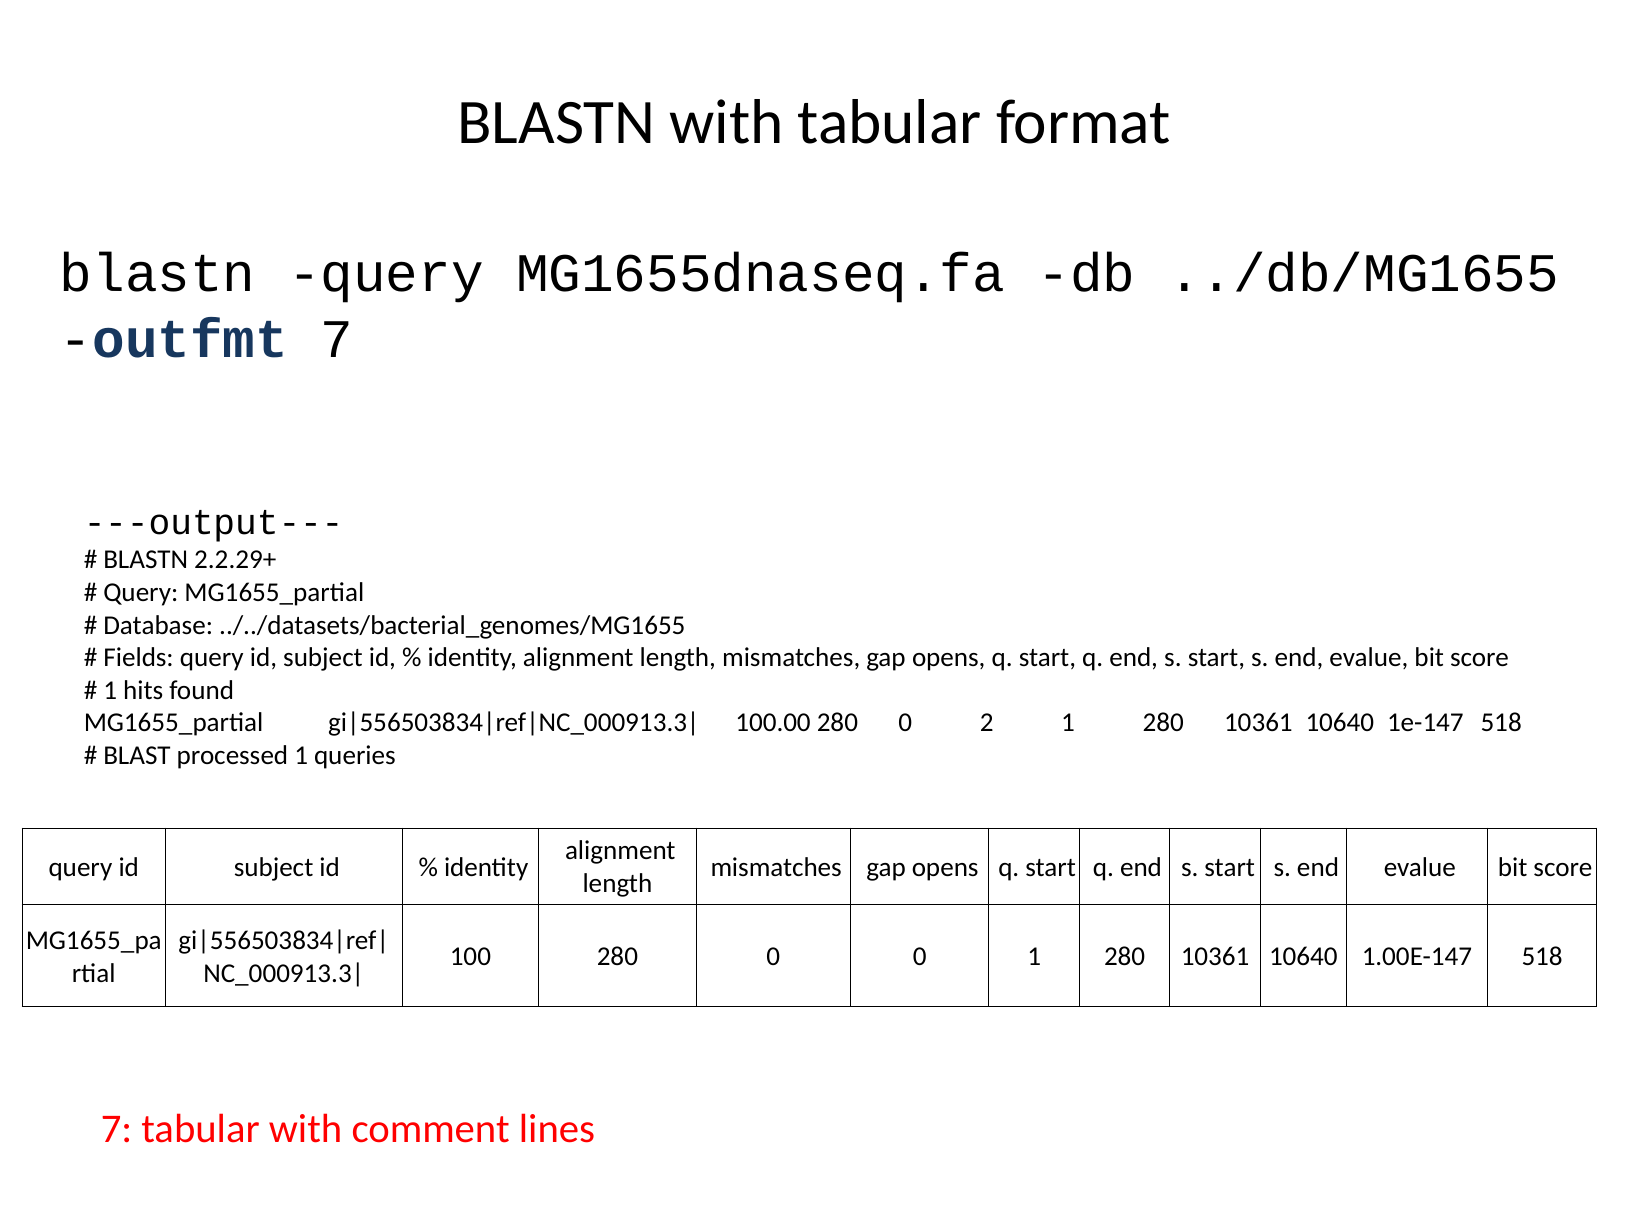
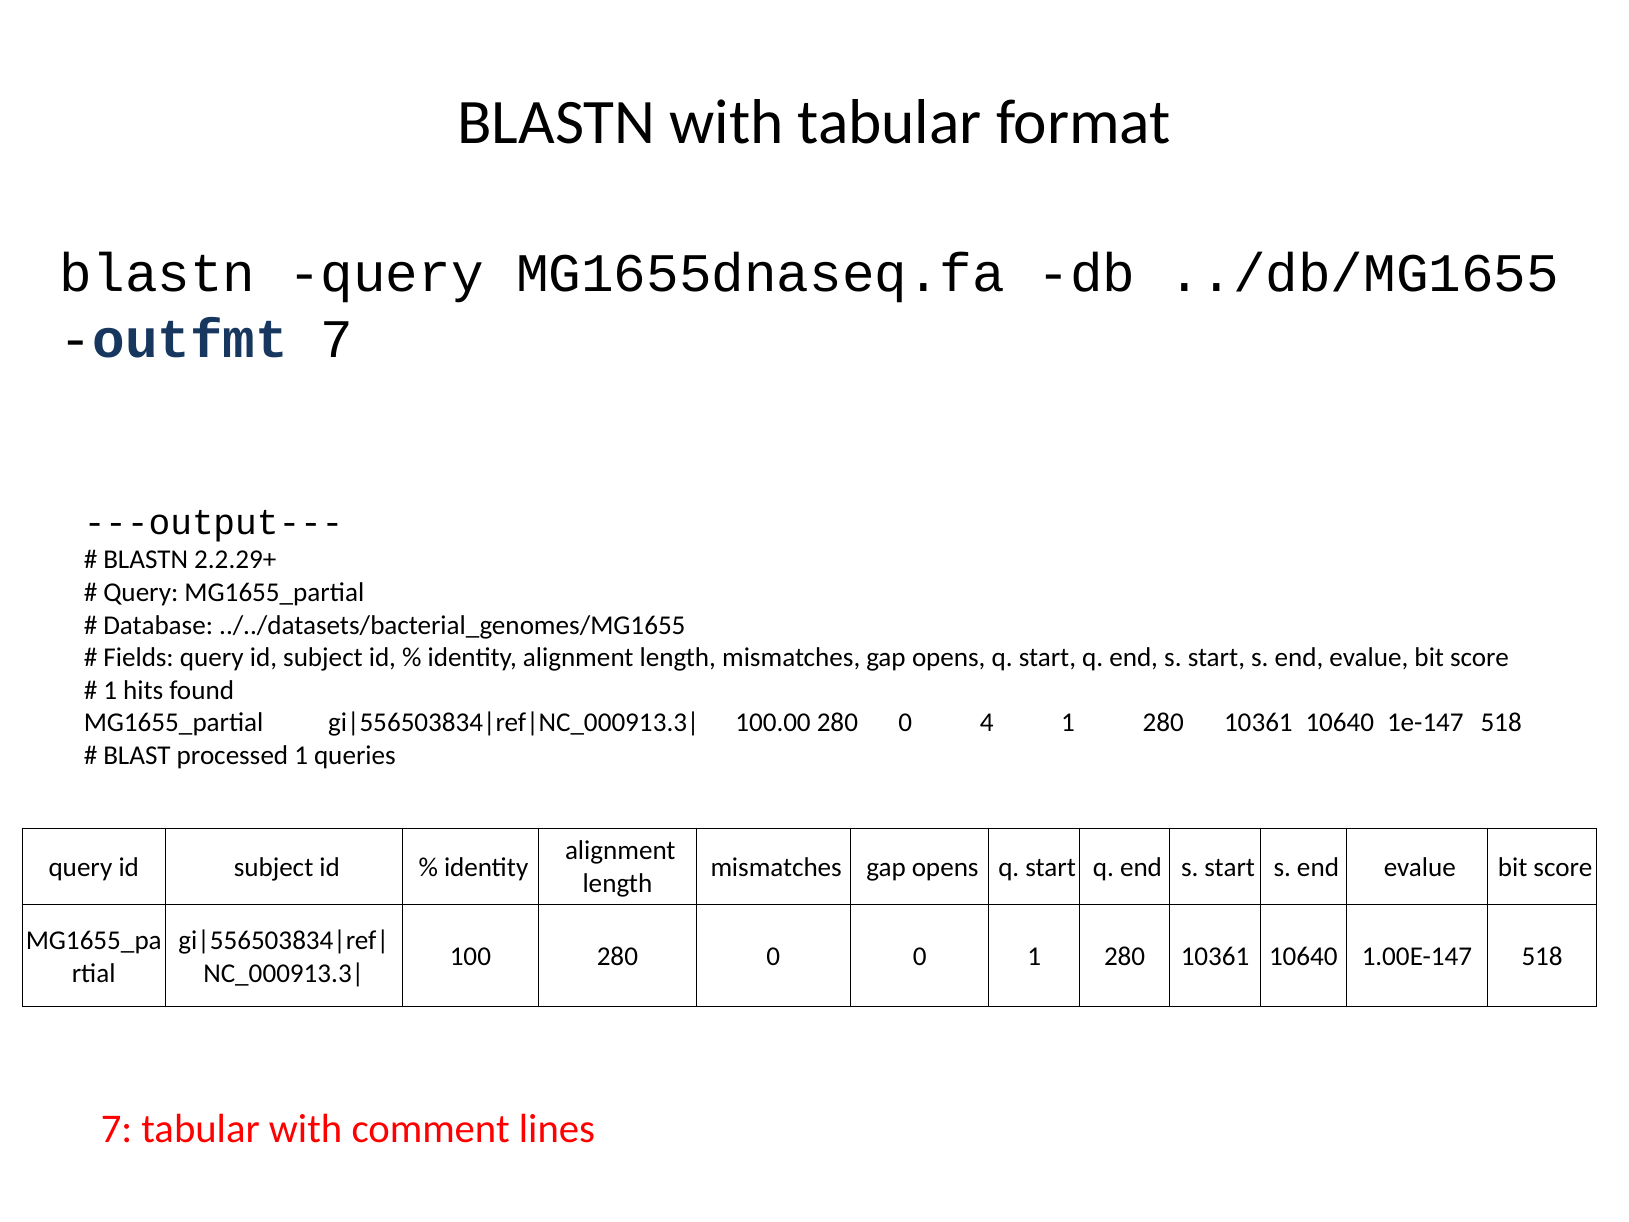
2: 2 -> 4 (987, 723)
